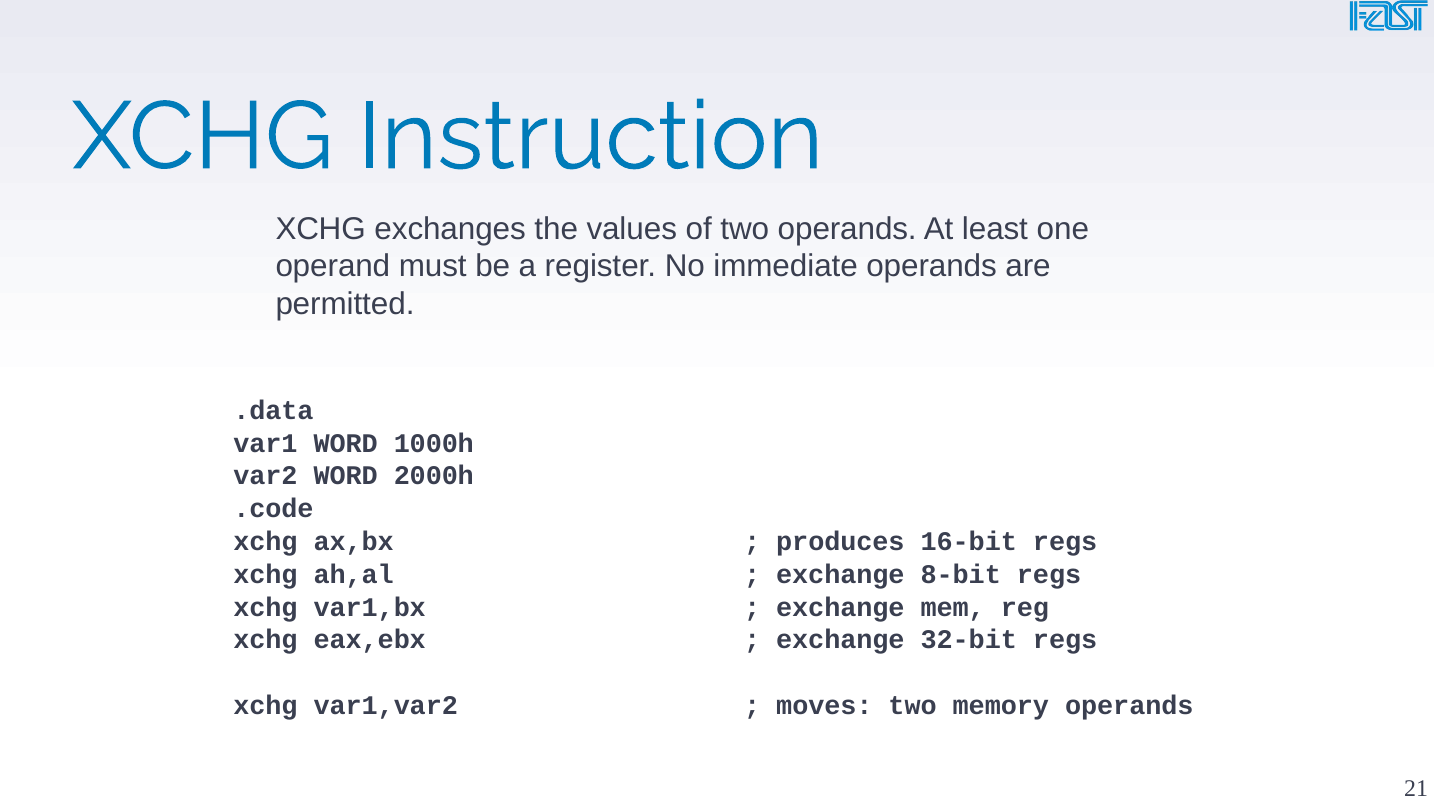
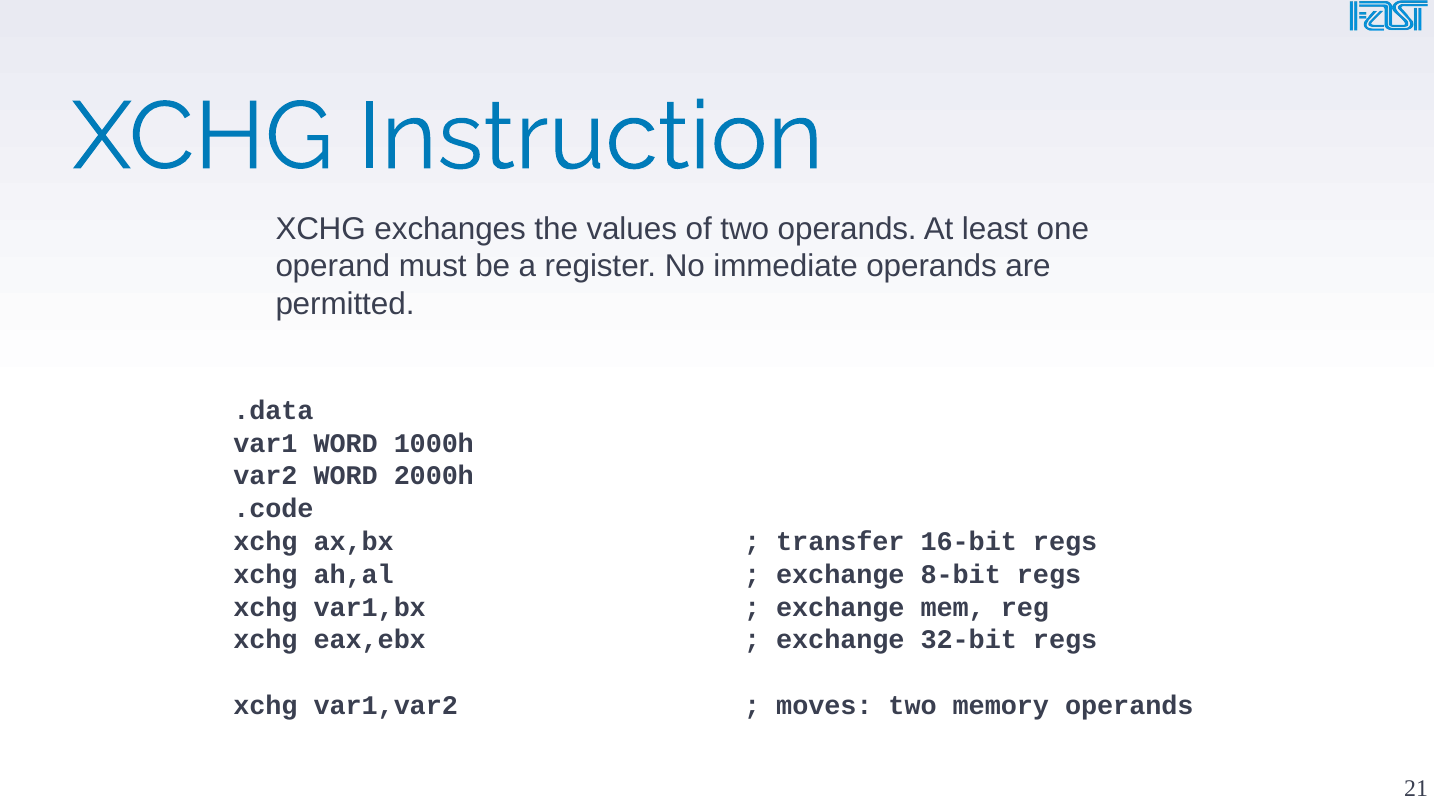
produces: produces -> transfer (840, 541)
